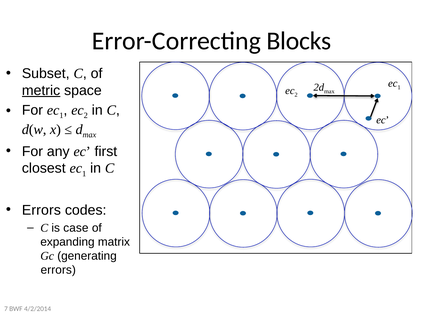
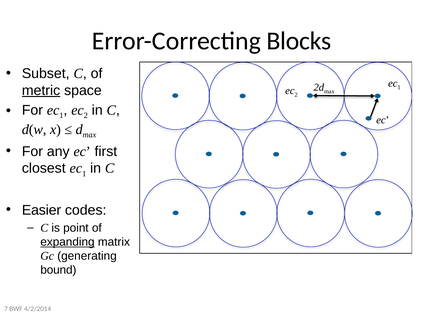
Errors: Errors -> Easier (42, 210)
case: case -> point (76, 228)
expanding underline: none -> present (67, 242)
errors: errors -> bound (58, 270)
